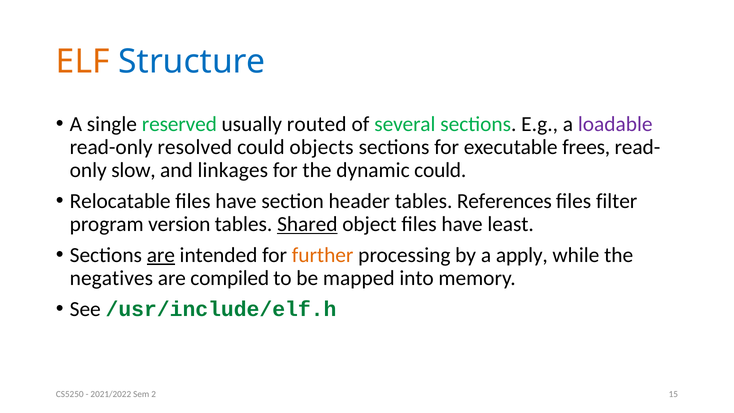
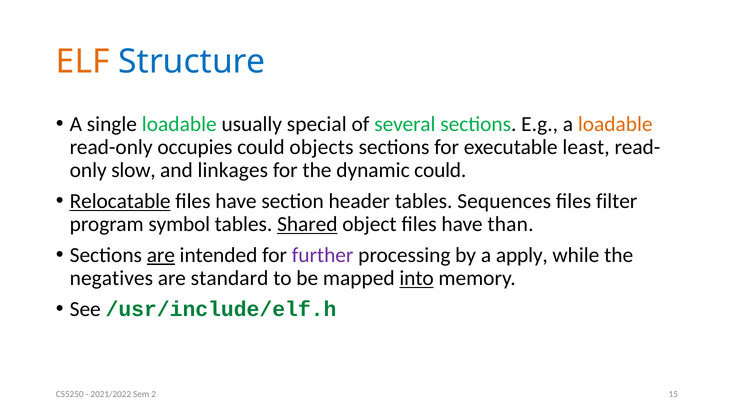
single reserved: reserved -> loadable (179, 124)
routed: routed -> special (317, 124)
loadable colour: purple -> orange (615, 124)
resolved: resolved -> occupies (195, 147)
frees: frees -> least (586, 147)
Relocatable underline: none -> present (120, 201)
References: References -> Sequences (504, 201)
version: version -> symbol (179, 224)
least: least -> than (510, 224)
further colour: orange -> purple (323, 255)
compiled: compiled -> standard (230, 278)
into underline: none -> present (417, 278)
